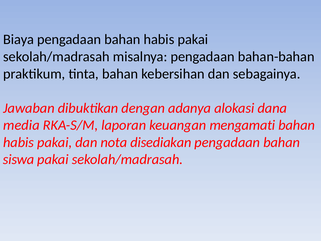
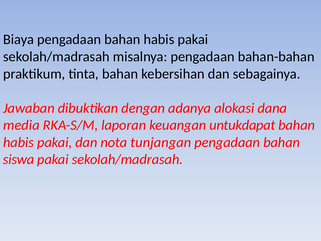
mengamati: mengamati -> untukdapat (242, 125)
disediakan: disediakan -> tunjangan (161, 142)
